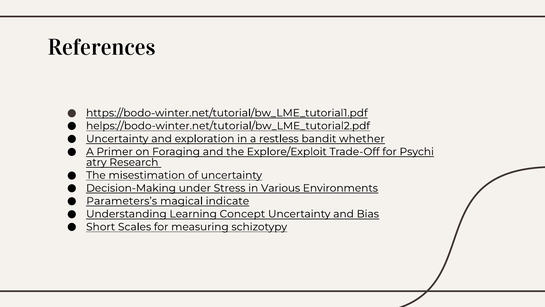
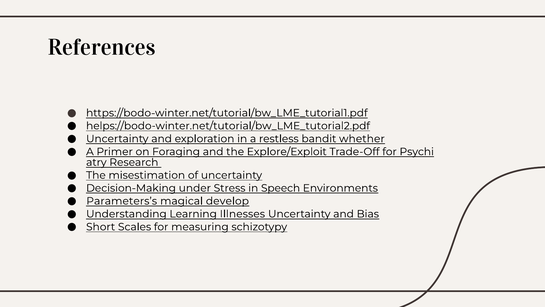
Various: Various -> Speech (281, 188)
indicate: indicate -> develop (227, 201)
Concept: Concept -> Illnesses (242, 214)
